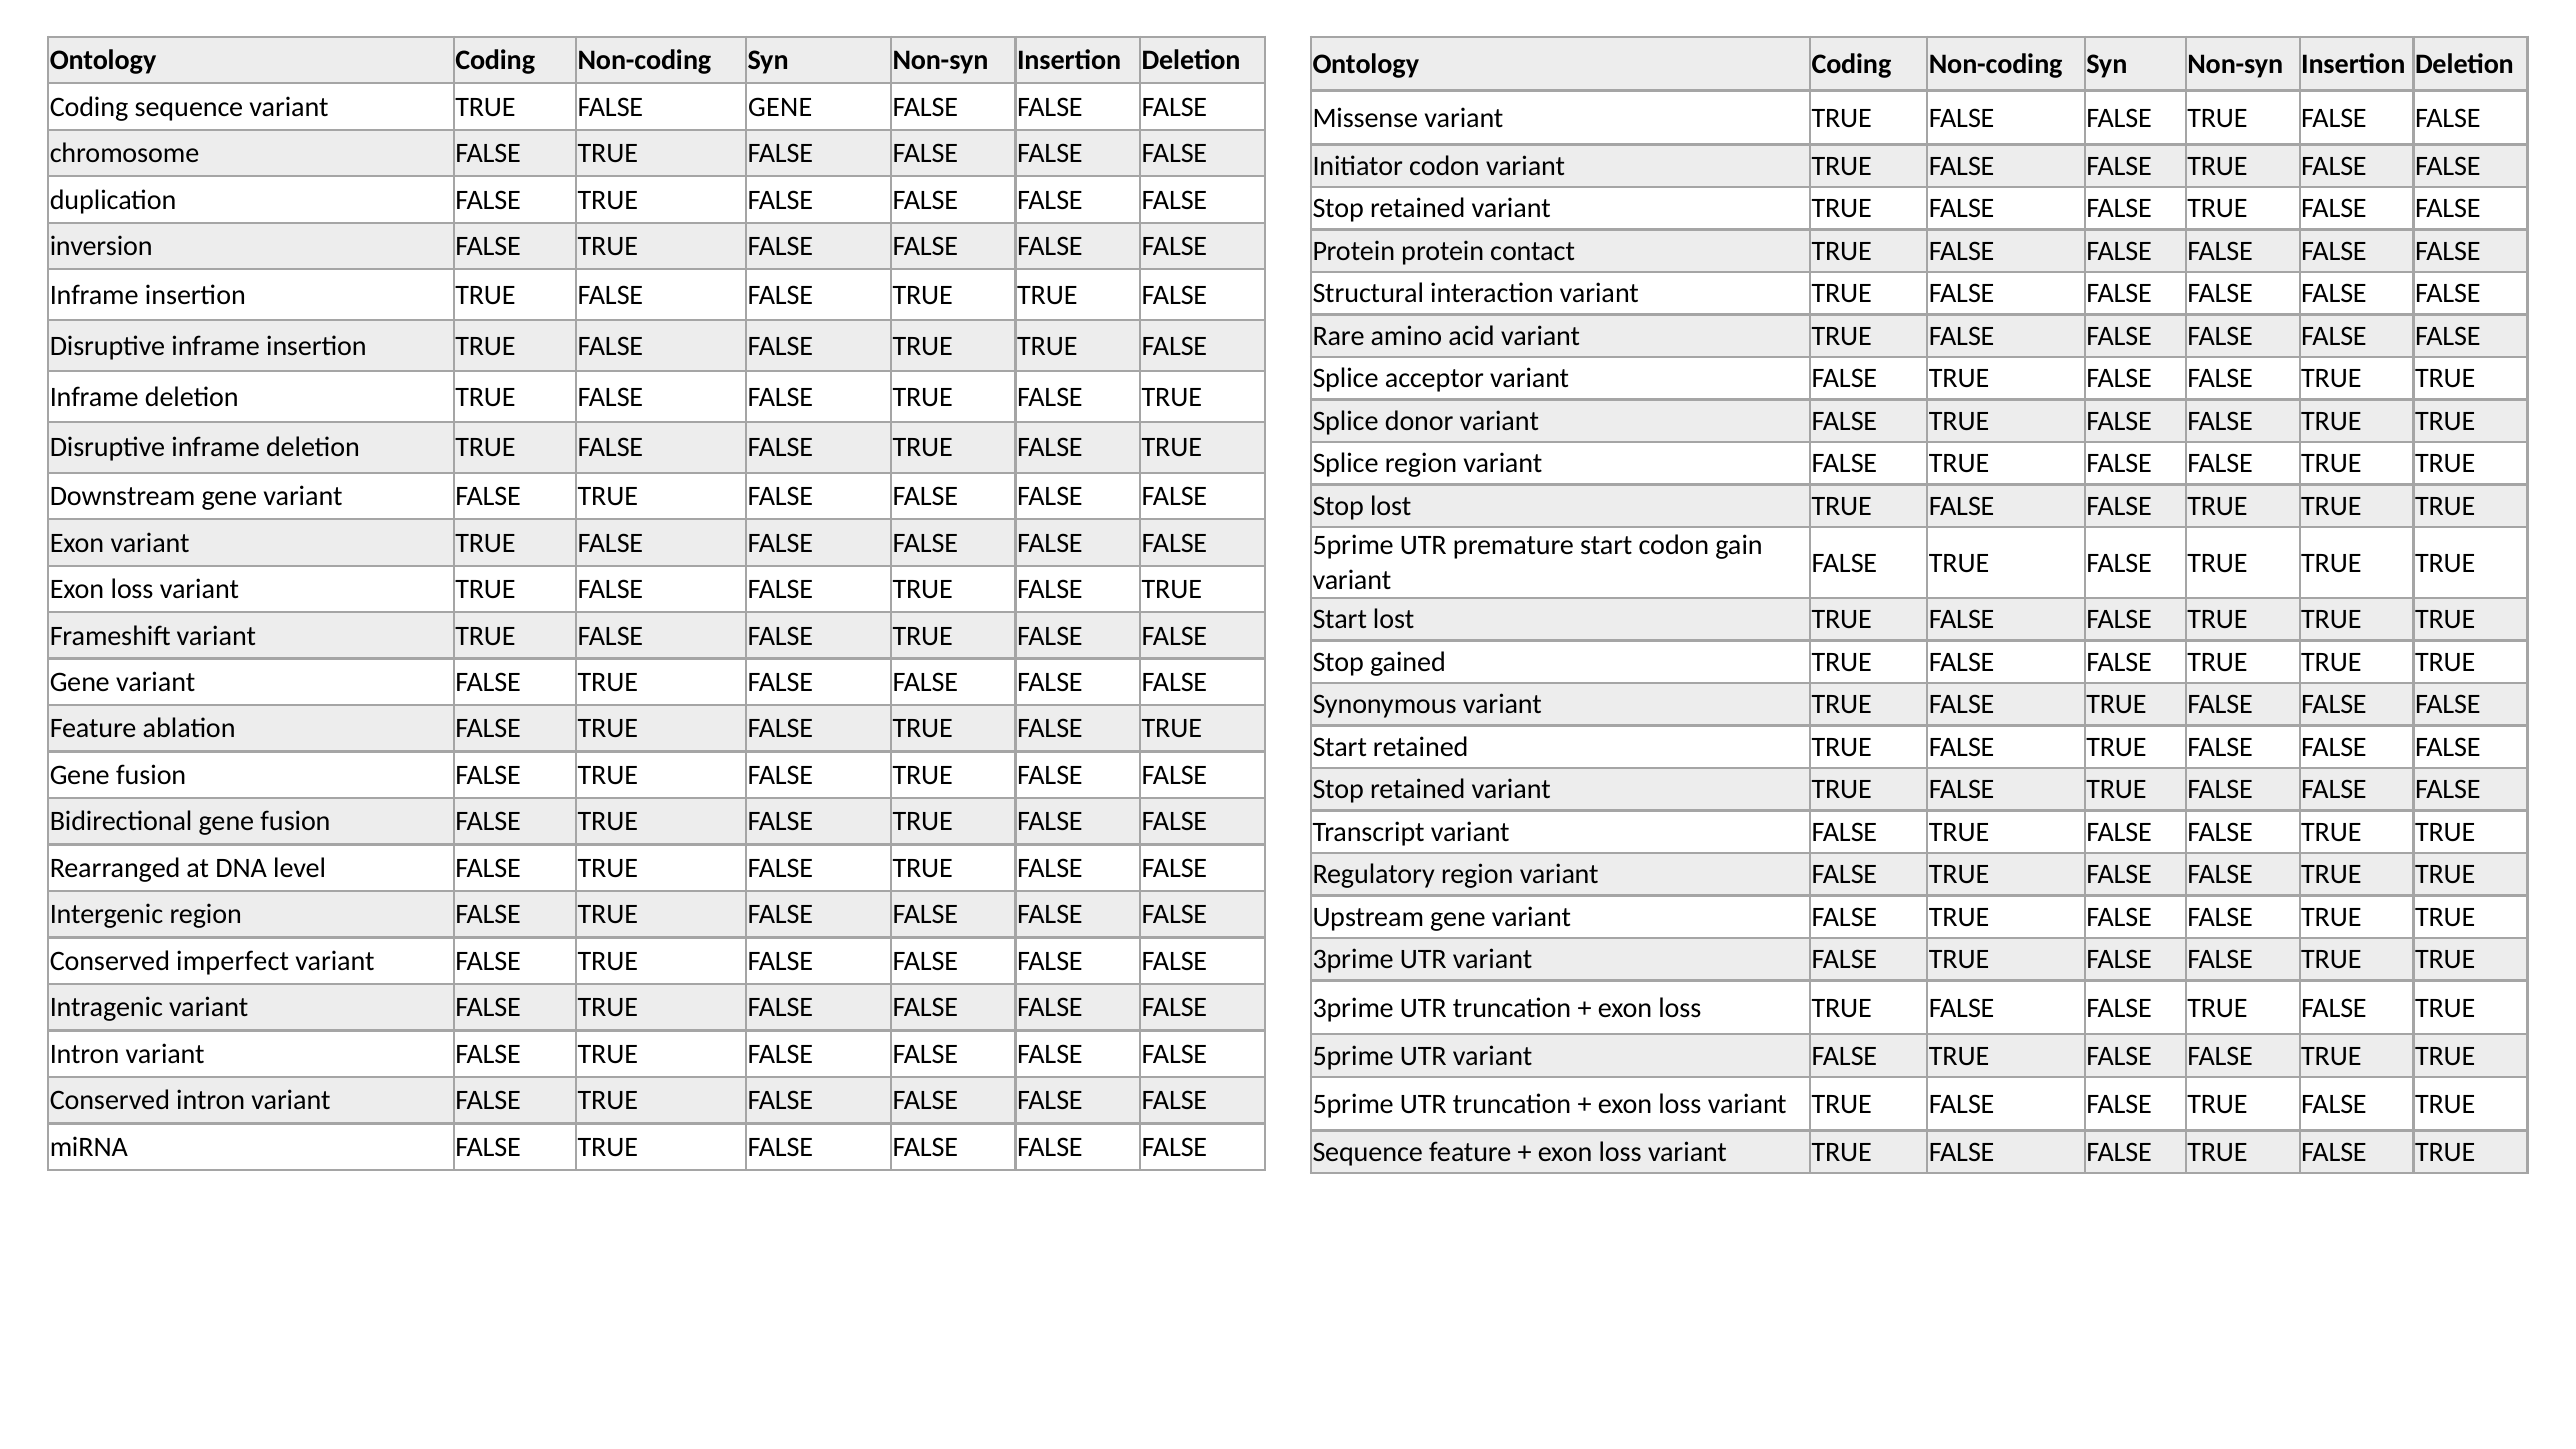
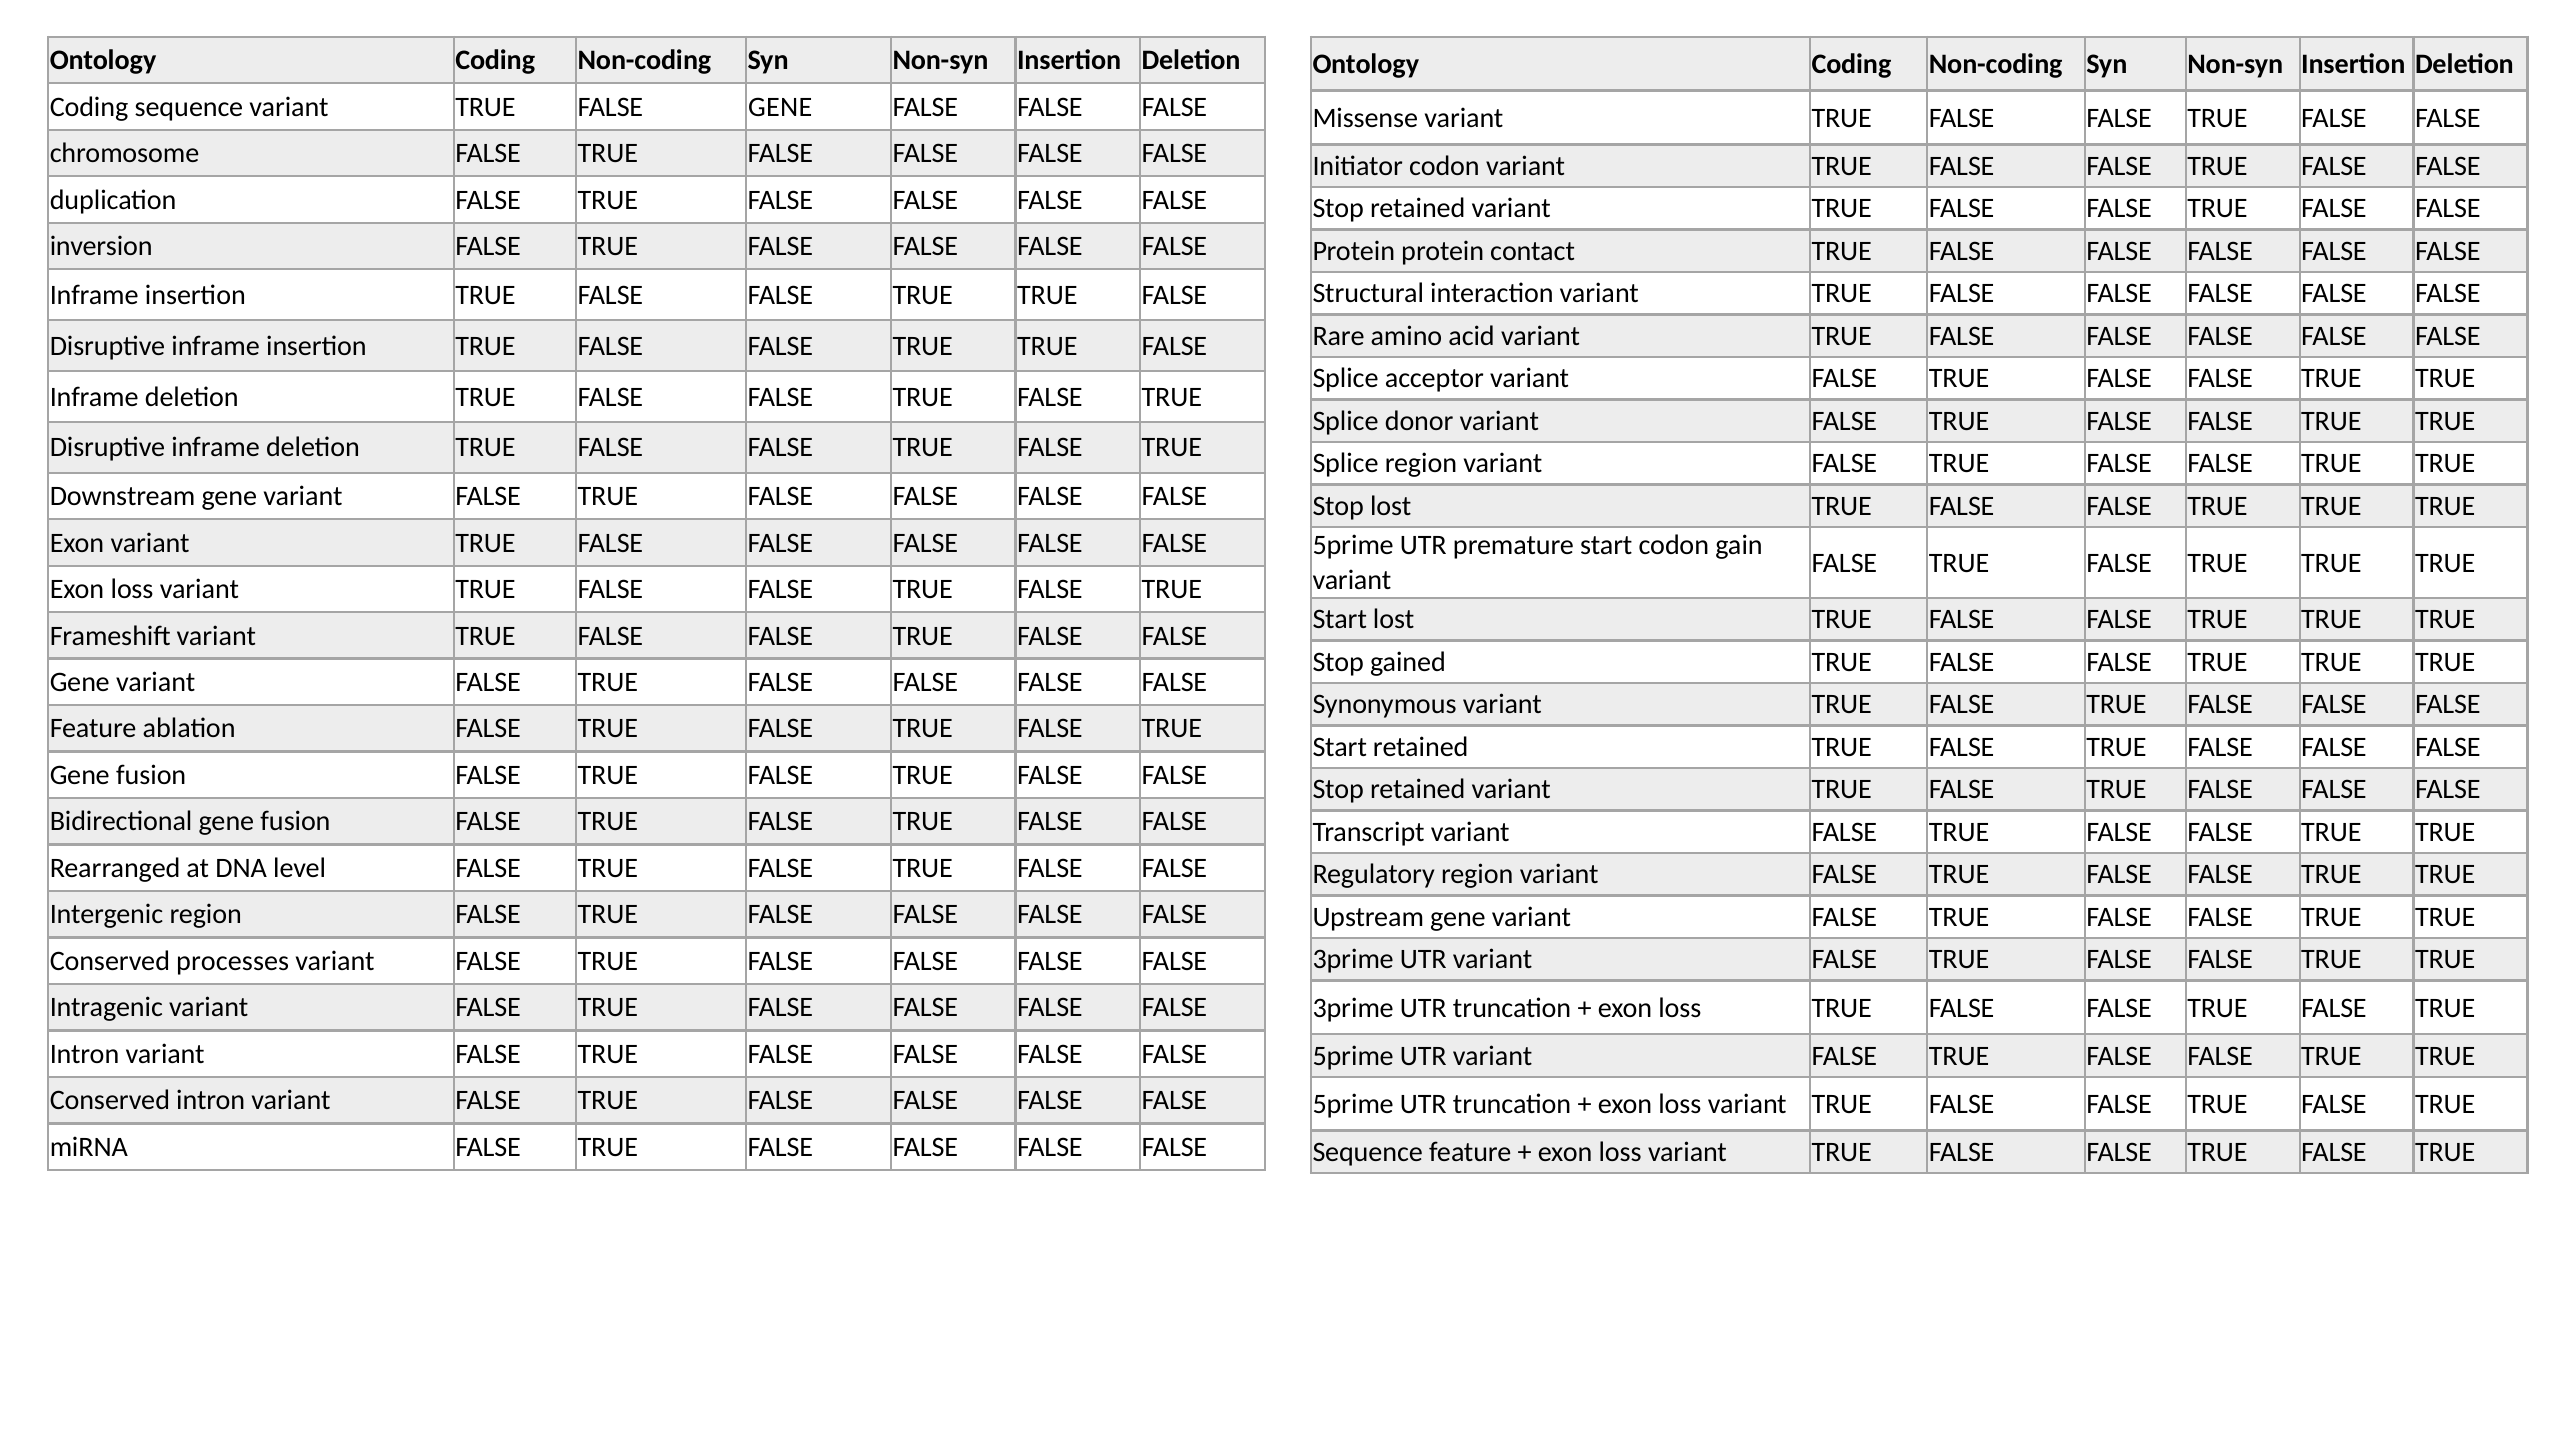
imperfect: imperfect -> processes (233, 961)
